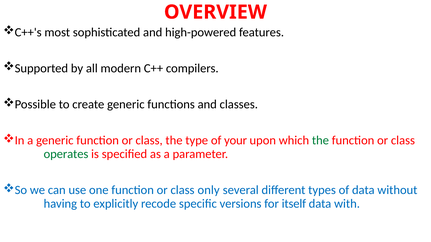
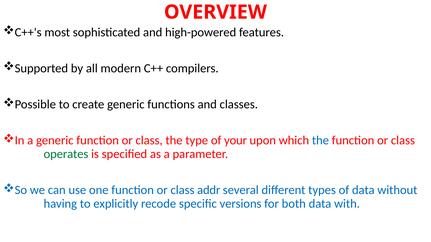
the colour: green -> blue (320, 141)
only: only -> addr (209, 190)
itself: itself -> both (294, 204)
